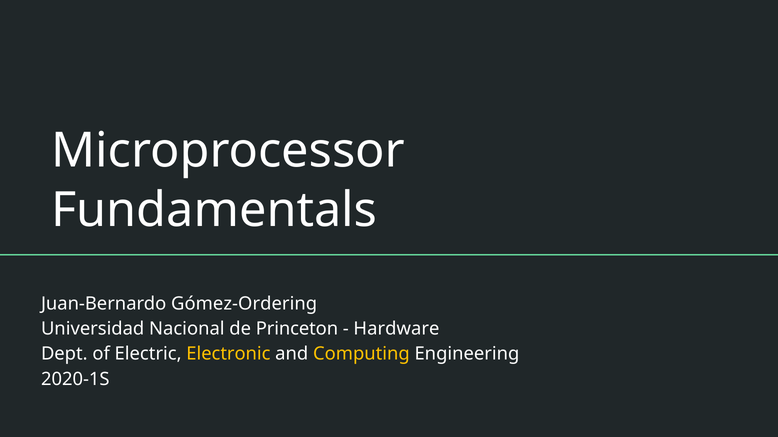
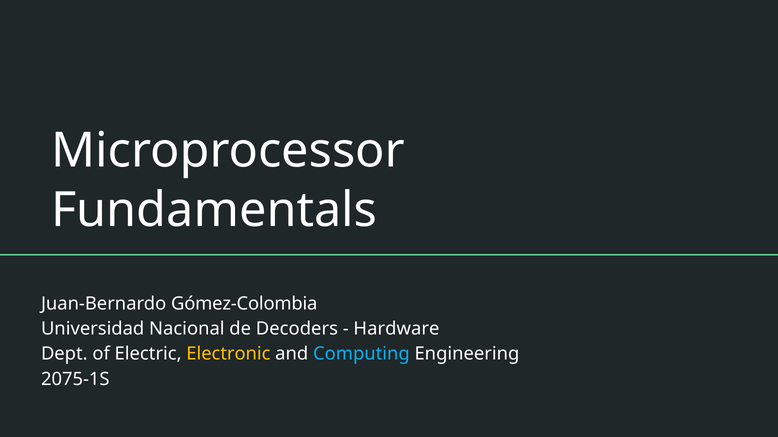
Gómez-Ordering: Gómez-Ordering -> Gómez-Colombia (244, 304)
Princeton: Princeton -> Decoders (297, 329)
Computing colour: yellow -> light blue (361, 354)
2020-1S: 2020-1S -> 2075-1S (75, 380)
